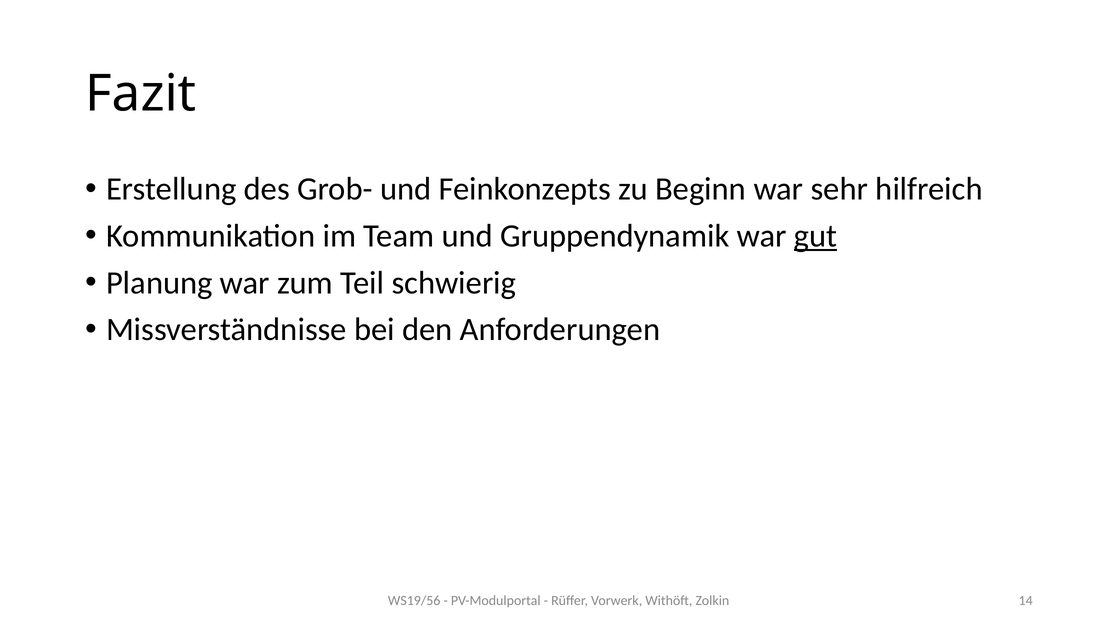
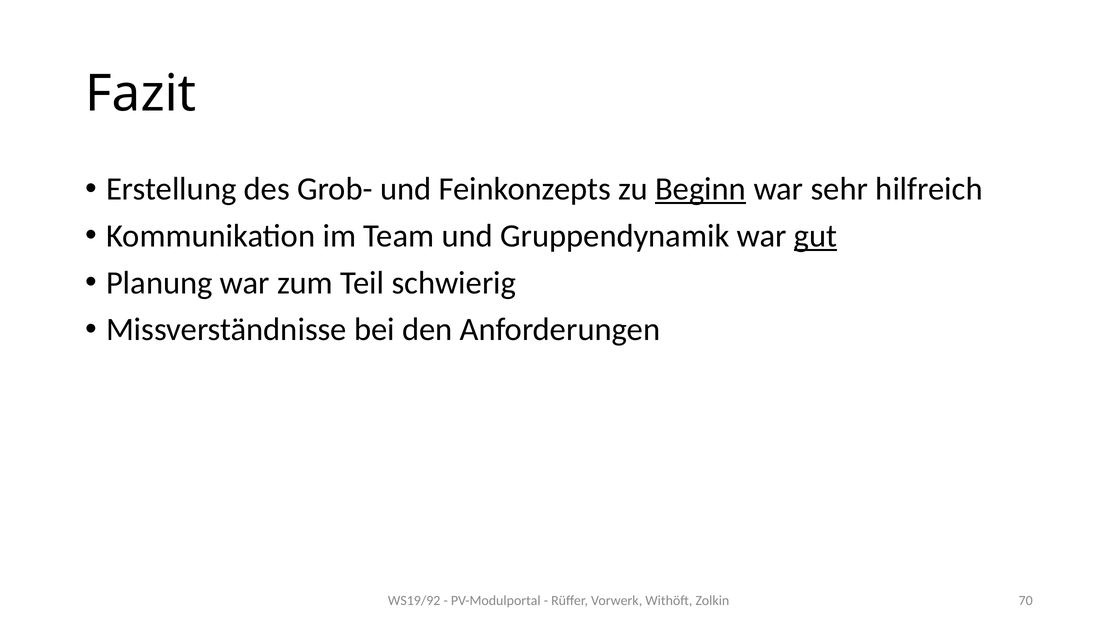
Beginn underline: none -> present (701, 189)
WS19/56: WS19/56 -> WS19/92 (414, 600)
14: 14 -> 70 (1026, 600)
